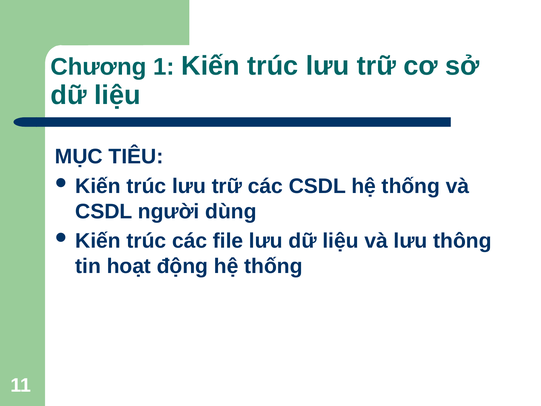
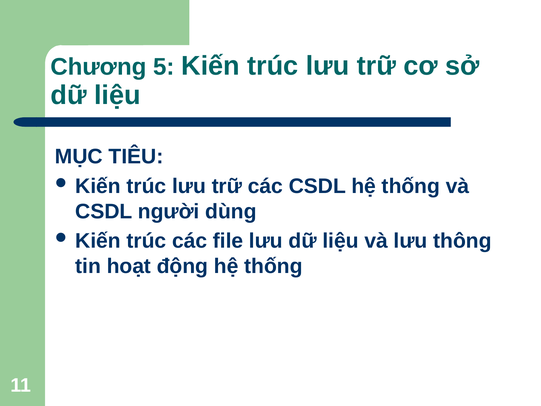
1: 1 -> 5 (164, 67)
